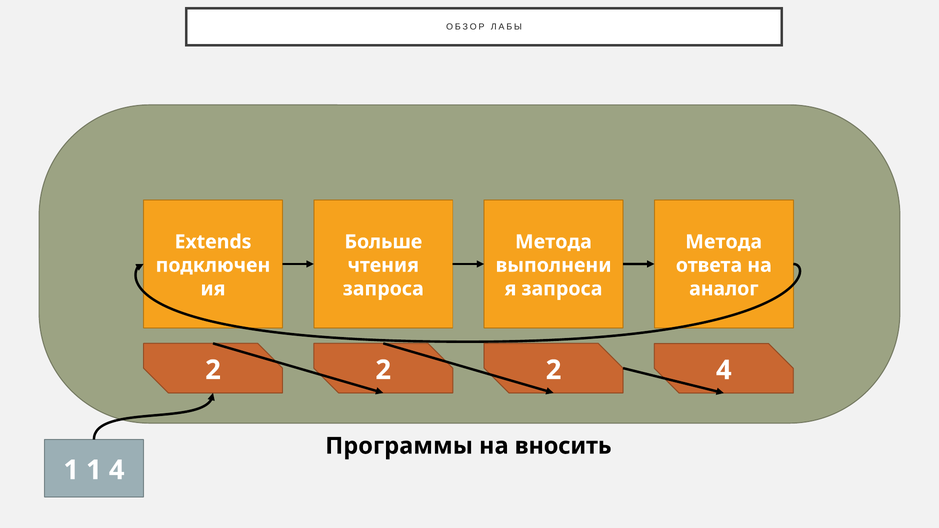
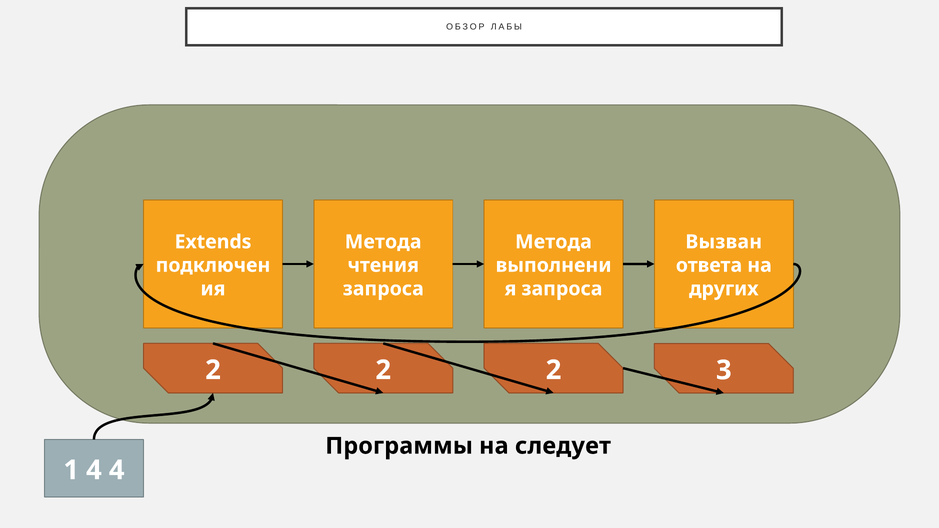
Больше: Больше -> Метода (383, 242)
Метода: Метода -> Вызван (724, 242)
аналог: аналог -> других (724, 289)
4: 4 -> 3 (724, 370)
вносить: вносить -> следует (563, 446)
1 1: 1 -> 4 (94, 470)
